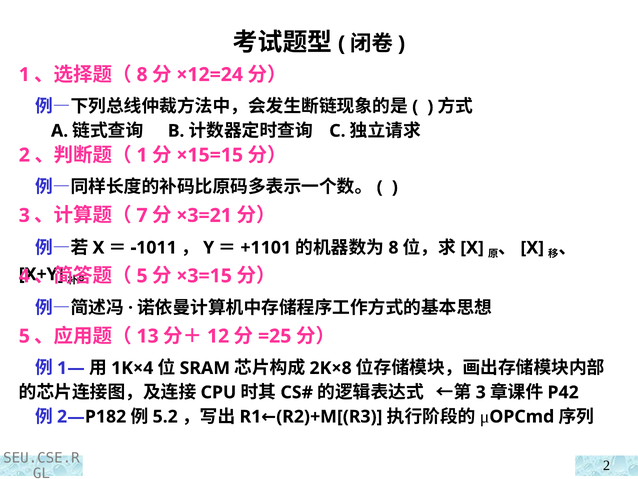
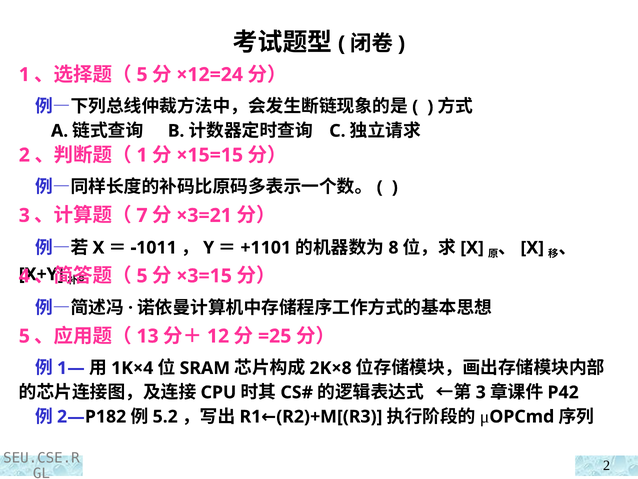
8: 8 -> 5 (142, 75)
